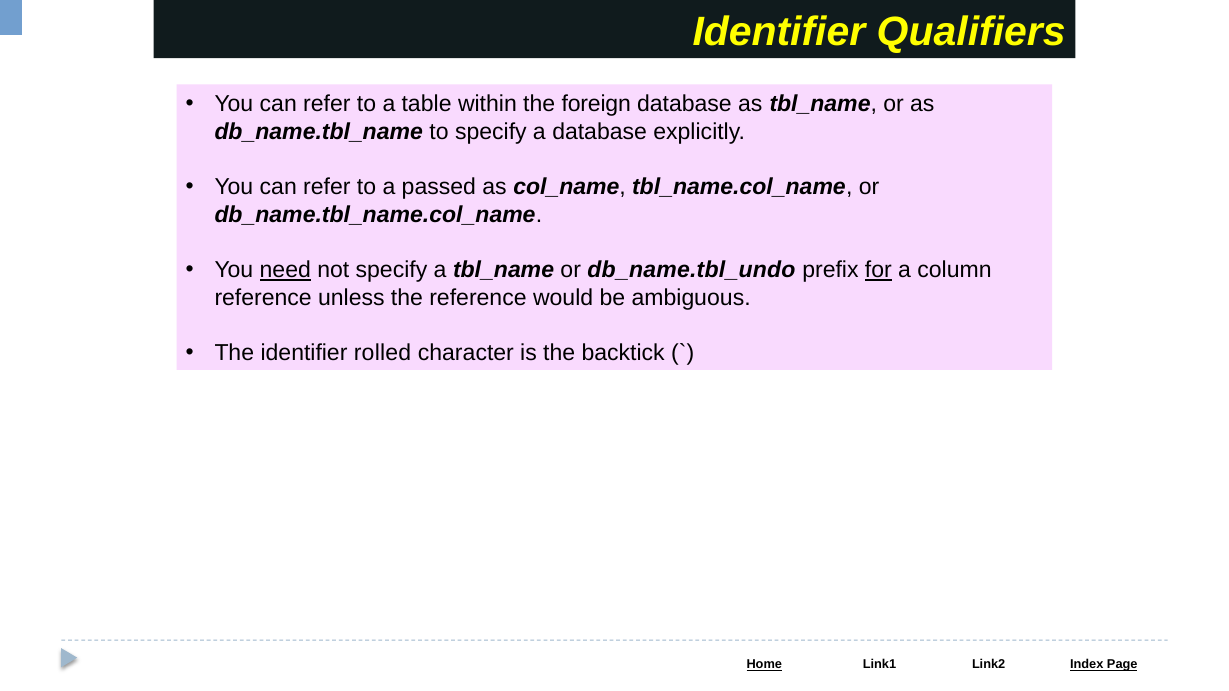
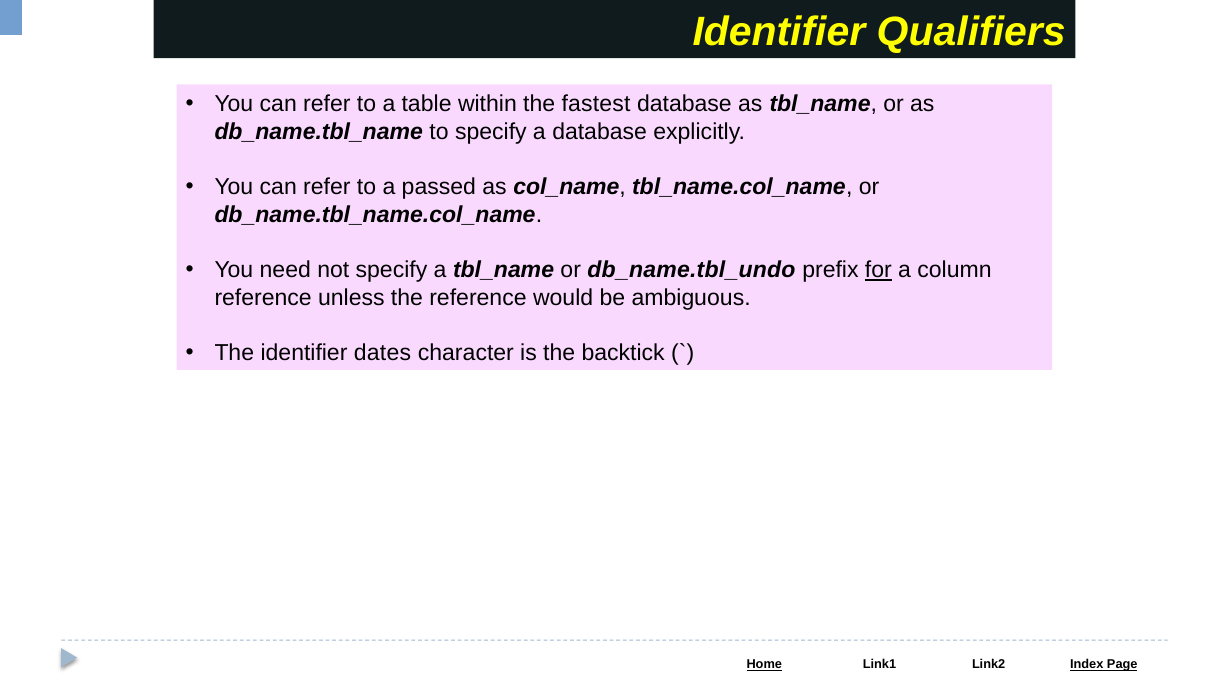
foreign: foreign -> fastest (596, 104)
need underline: present -> none (285, 270)
rolled: rolled -> dates (383, 353)
